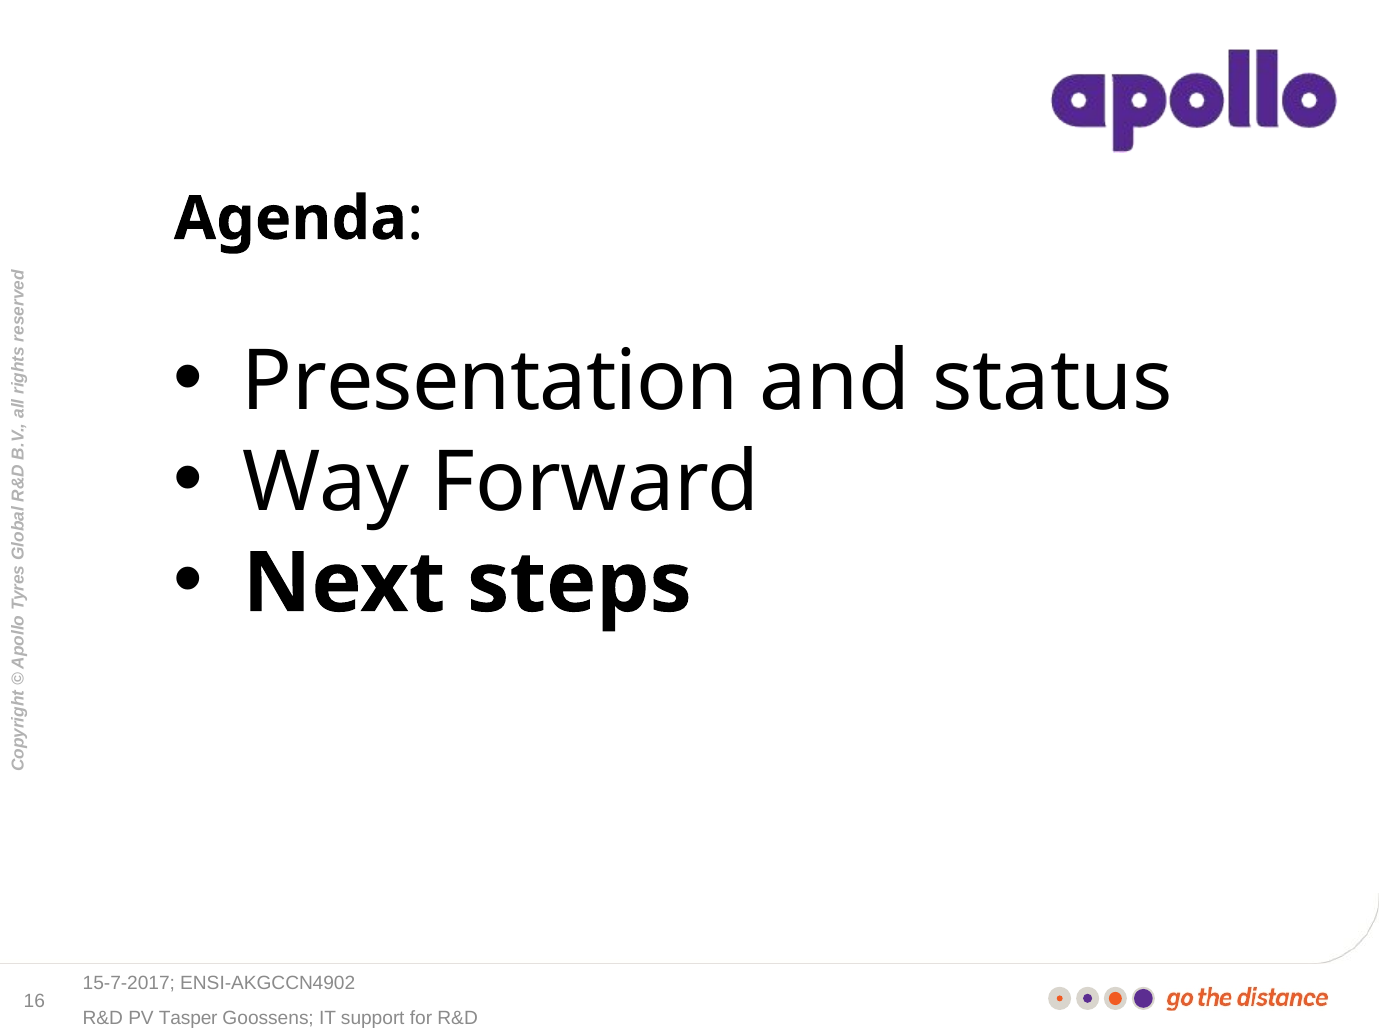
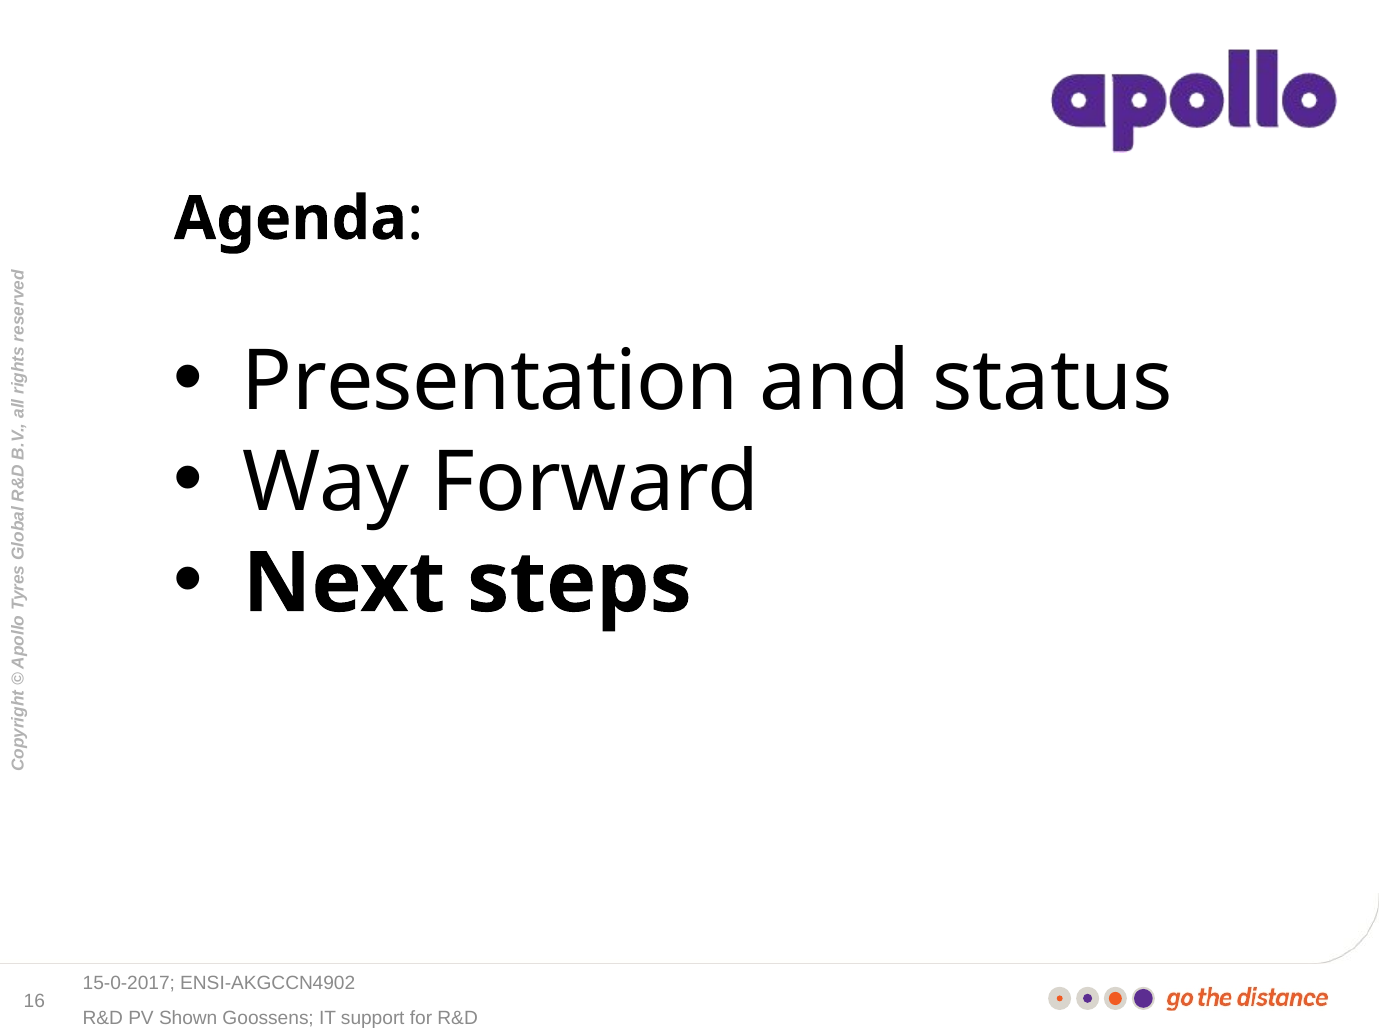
15-7-2017: 15-7-2017 -> 15-0-2017 (129, 983)
Tasper: Tasper -> Shown (188, 1018)
